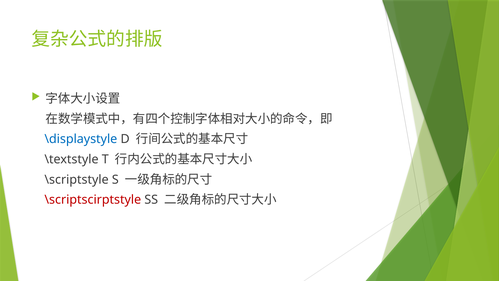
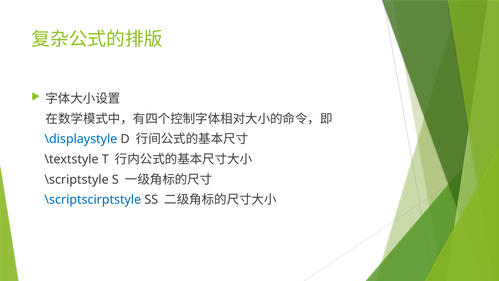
\scriptscirptstyle colour: red -> blue (93, 200)
